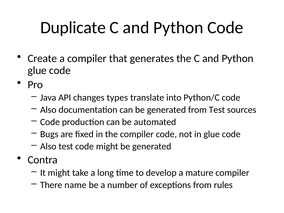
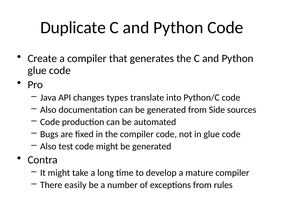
from Test: Test -> Side (217, 110)
name: name -> easily (75, 185)
